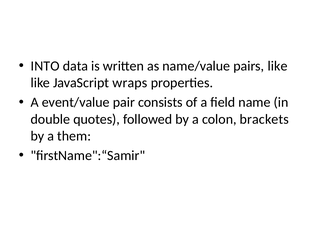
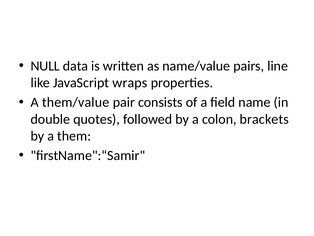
INTO: INTO -> NULL (45, 66)
pairs like: like -> line (278, 66)
event/value: event/value -> them/value (76, 102)
